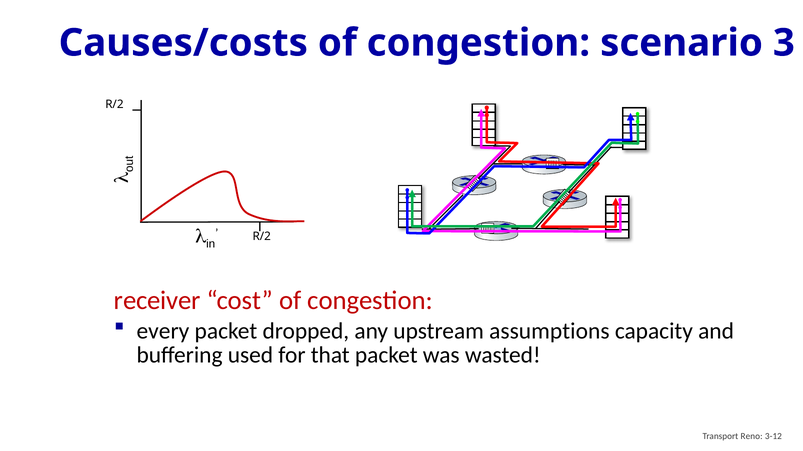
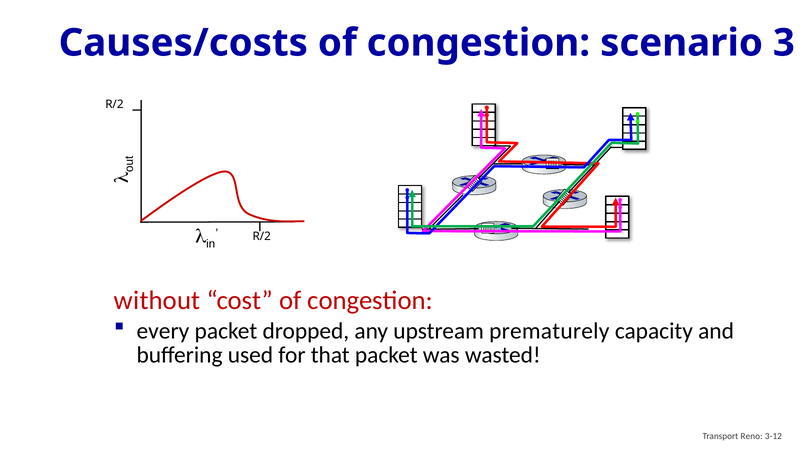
receiver: receiver -> without (157, 301)
assumptions: assumptions -> prematurely (549, 331)
